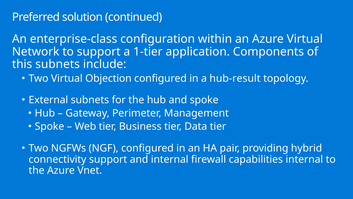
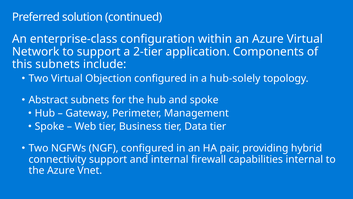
1-tier: 1-tier -> 2-tier (148, 51)
hub-result: hub-result -> hub-solely (235, 78)
External: External -> Abstract (48, 100)
